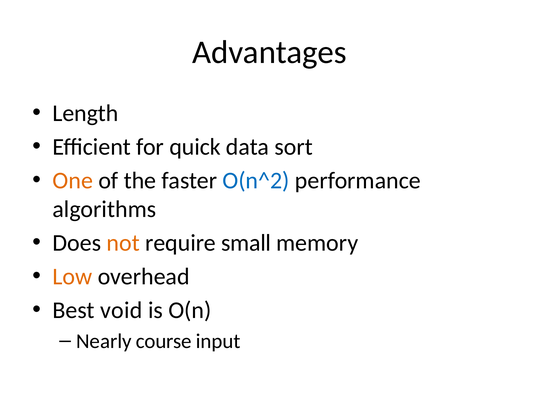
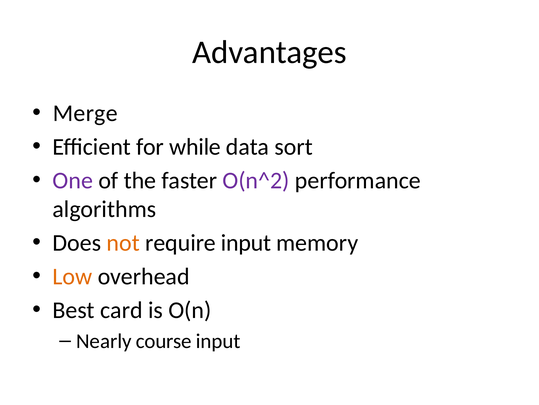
Length: Length -> Merge (85, 113)
quick: quick -> while (195, 147)
One colour: orange -> purple (73, 180)
O(n^2 colour: blue -> purple (256, 180)
require small: small -> input (246, 242)
void: void -> card (121, 310)
